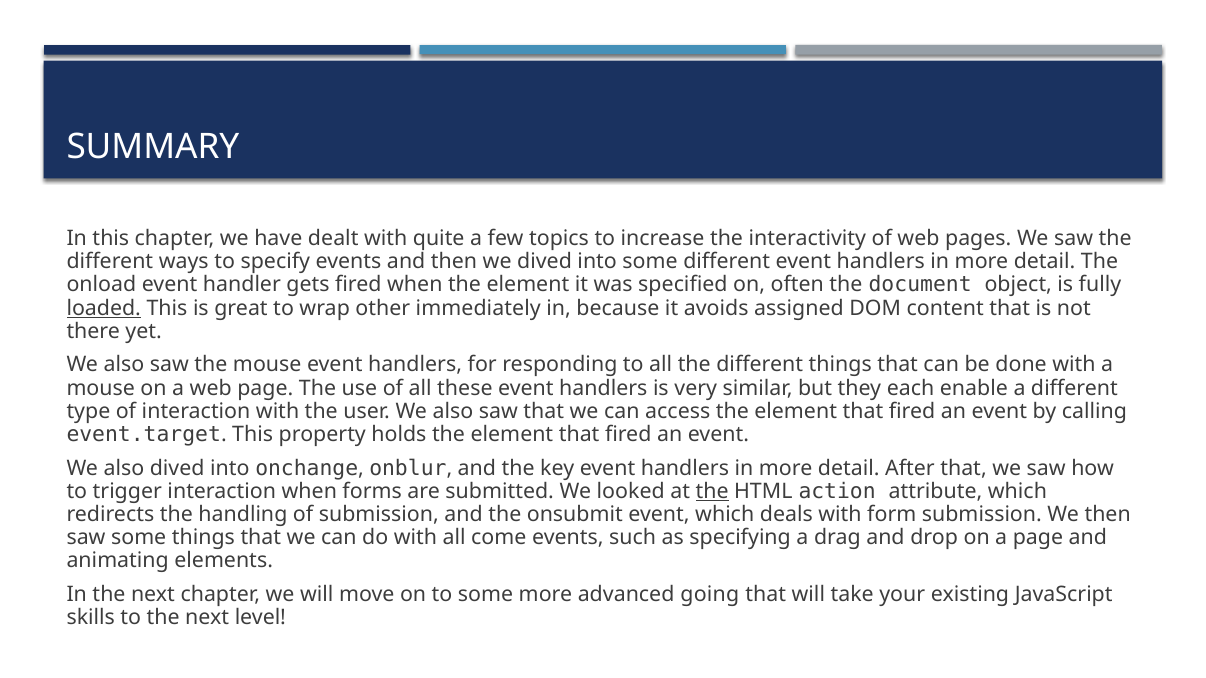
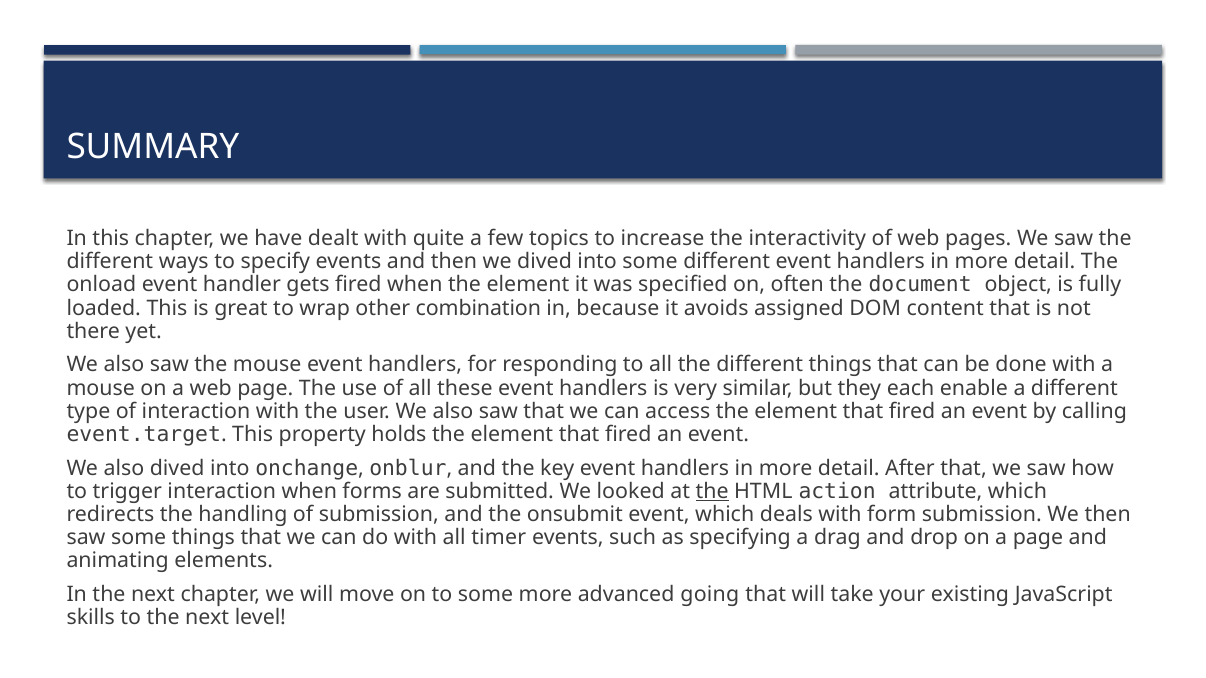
loaded underline: present -> none (104, 308)
immediately: immediately -> combination (478, 308)
come: come -> timer (499, 537)
